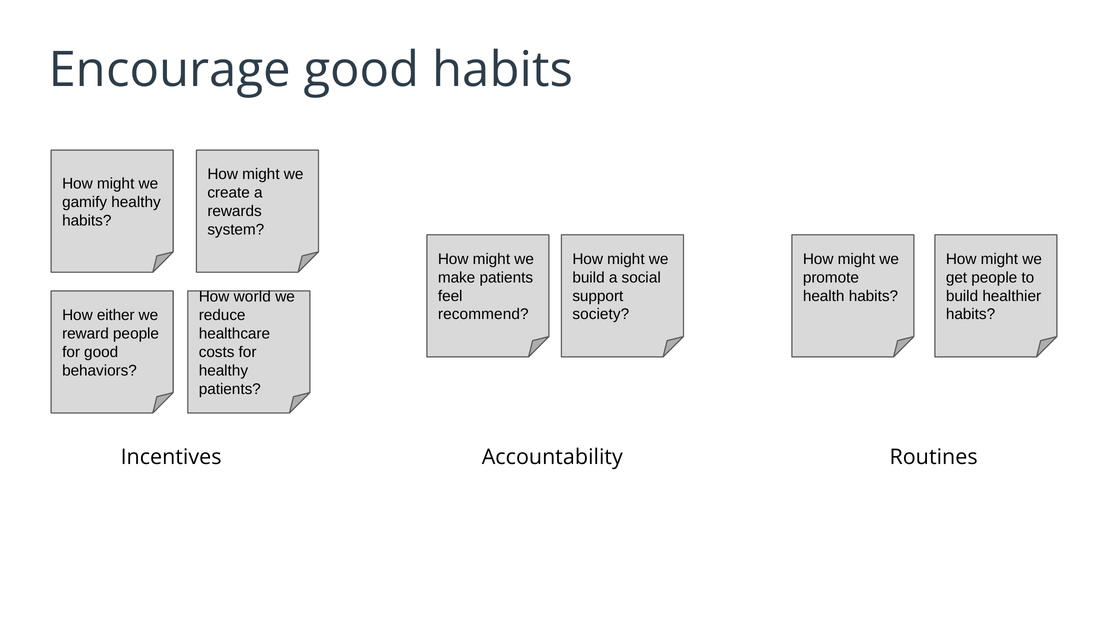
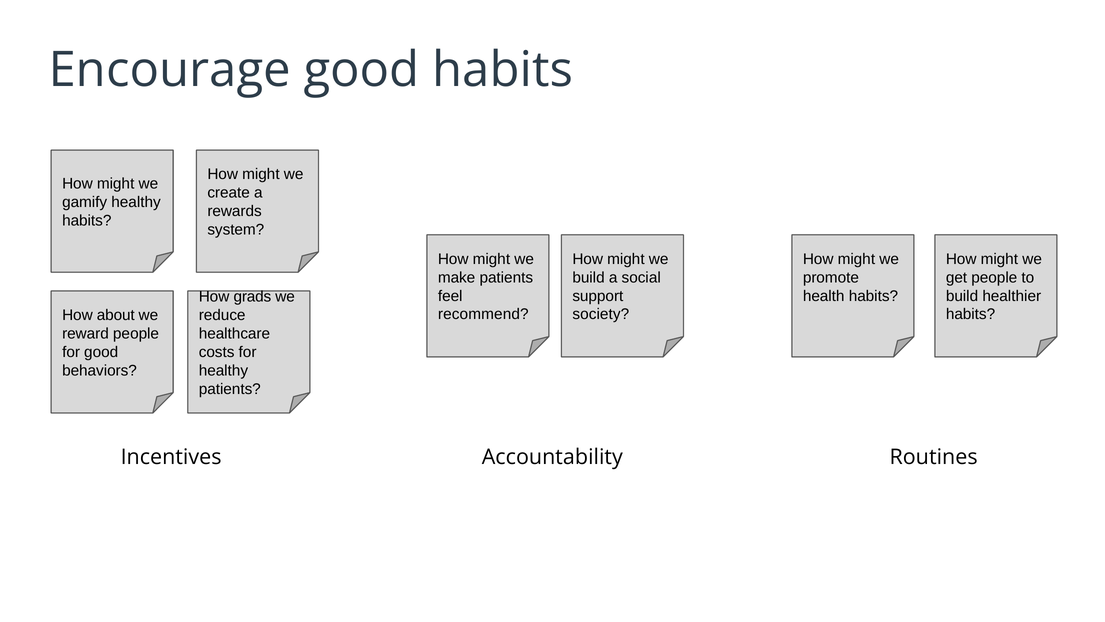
world: world -> grads (252, 296)
either: either -> about (116, 315)
